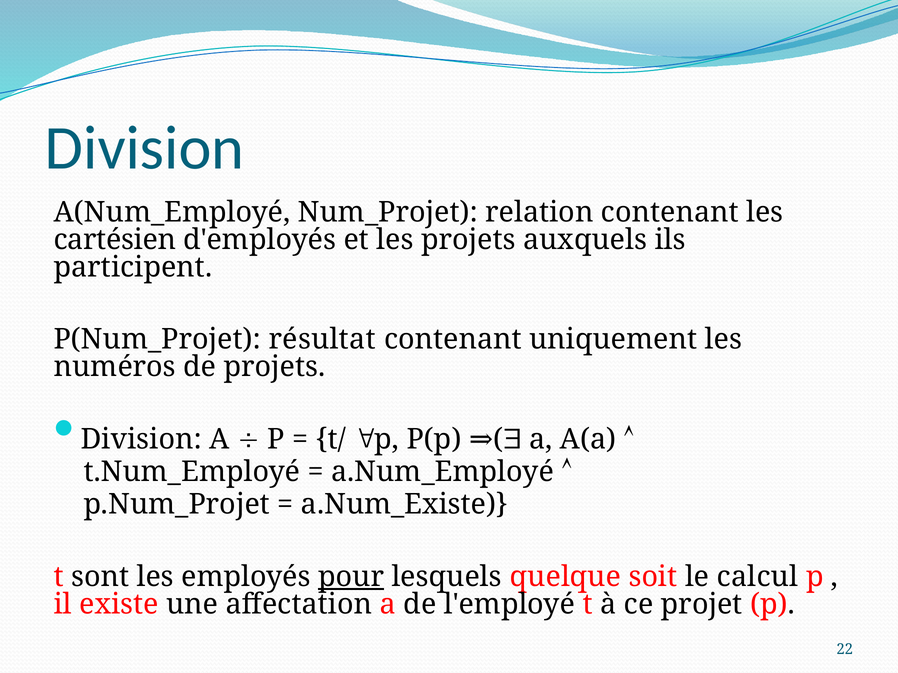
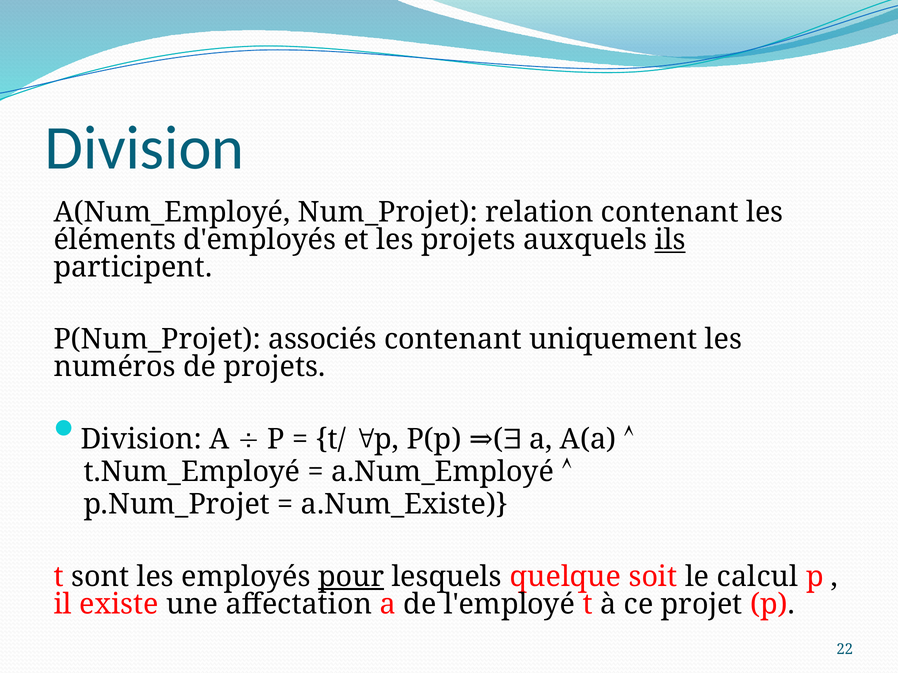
cartésien: cartésien -> éléments (115, 240)
ils underline: none -> present (670, 240)
résultat: résultat -> associés (323, 340)
